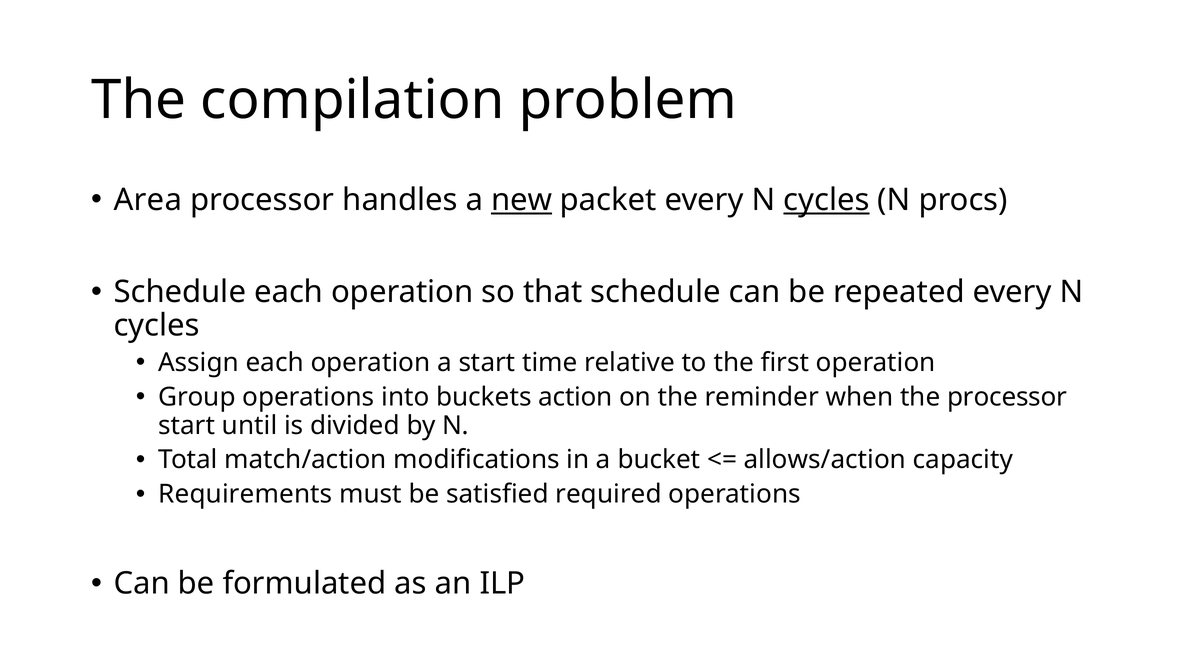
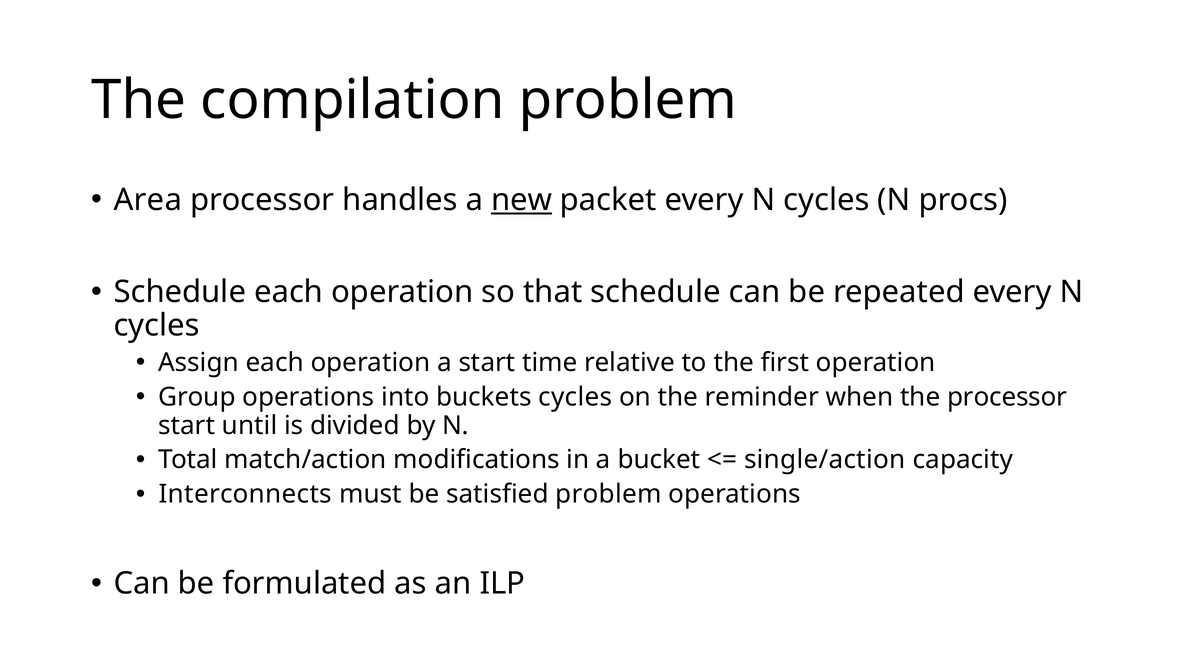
cycles underline: present -> none (826, 200)
buckets action: action -> cycles (575, 397)
allows/action: allows/action -> single/action (825, 460)
Requirements: Requirements -> Interconnects (245, 494)
satisfied required: required -> problem (608, 494)
